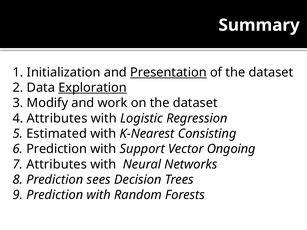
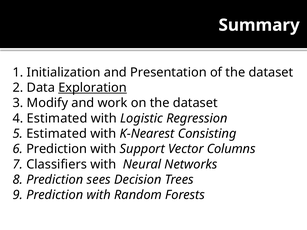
Presentation underline: present -> none (168, 72)
4 Attributes: Attributes -> Estimated (57, 118)
Ongoing: Ongoing -> Columns (231, 149)
7 Attributes: Attributes -> Classifiers (57, 165)
